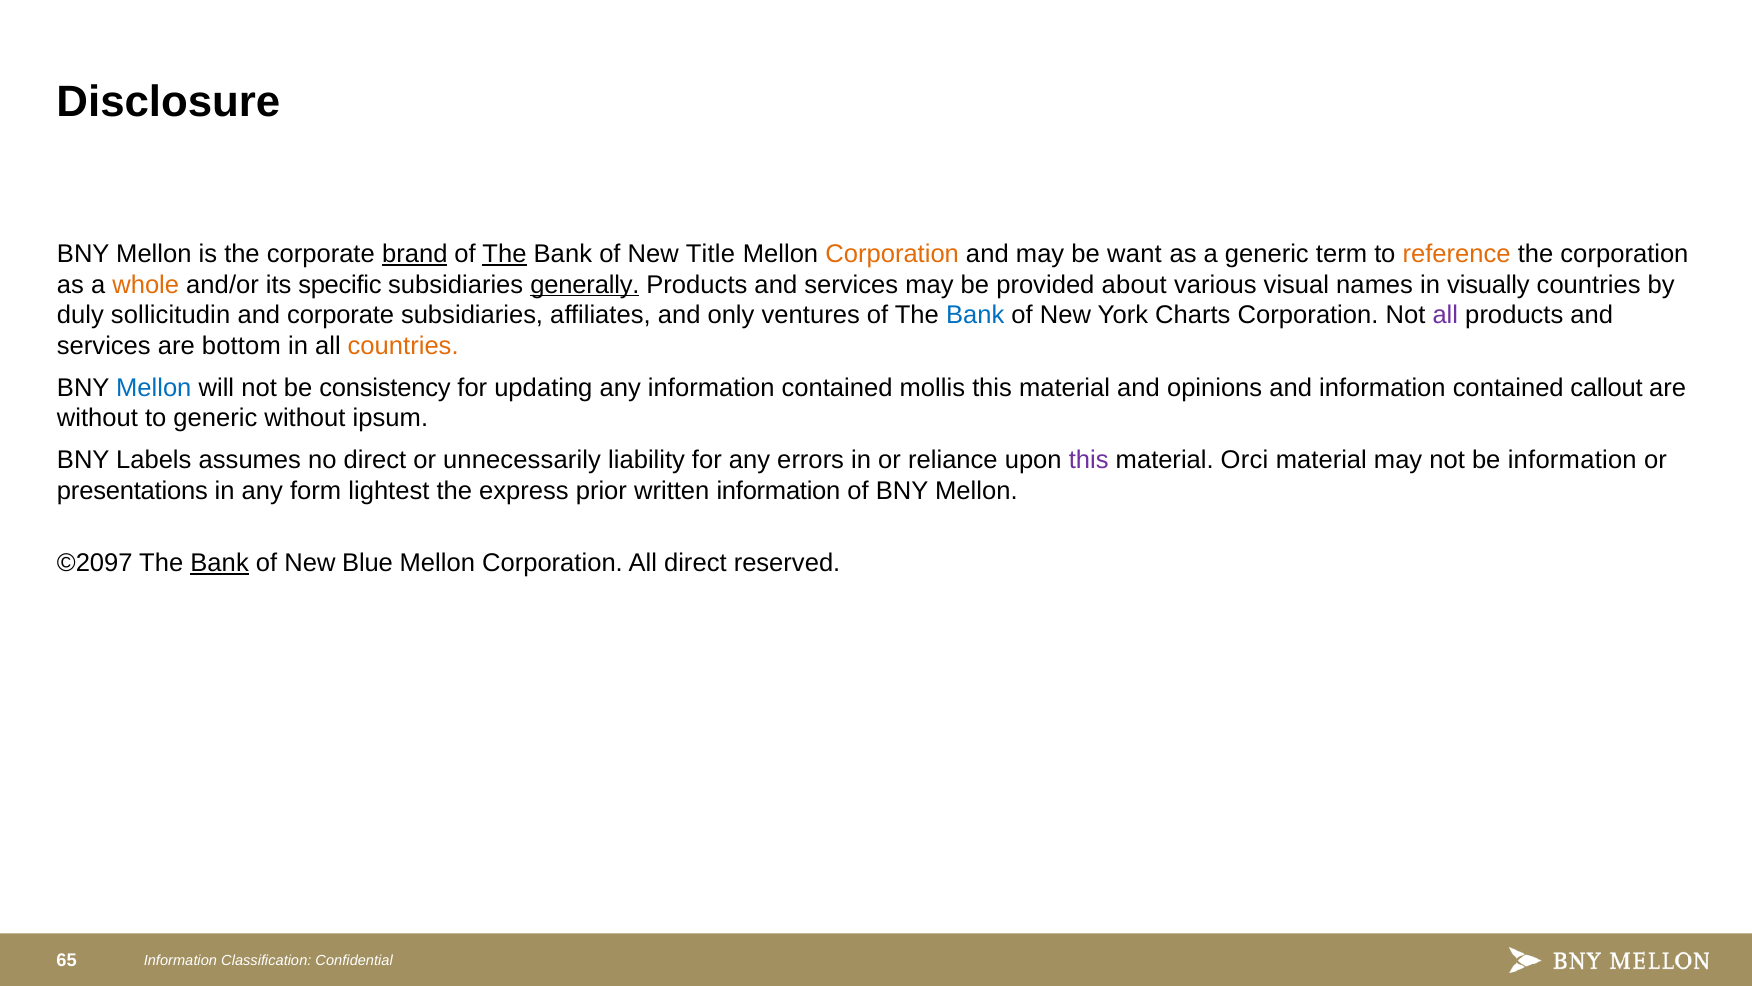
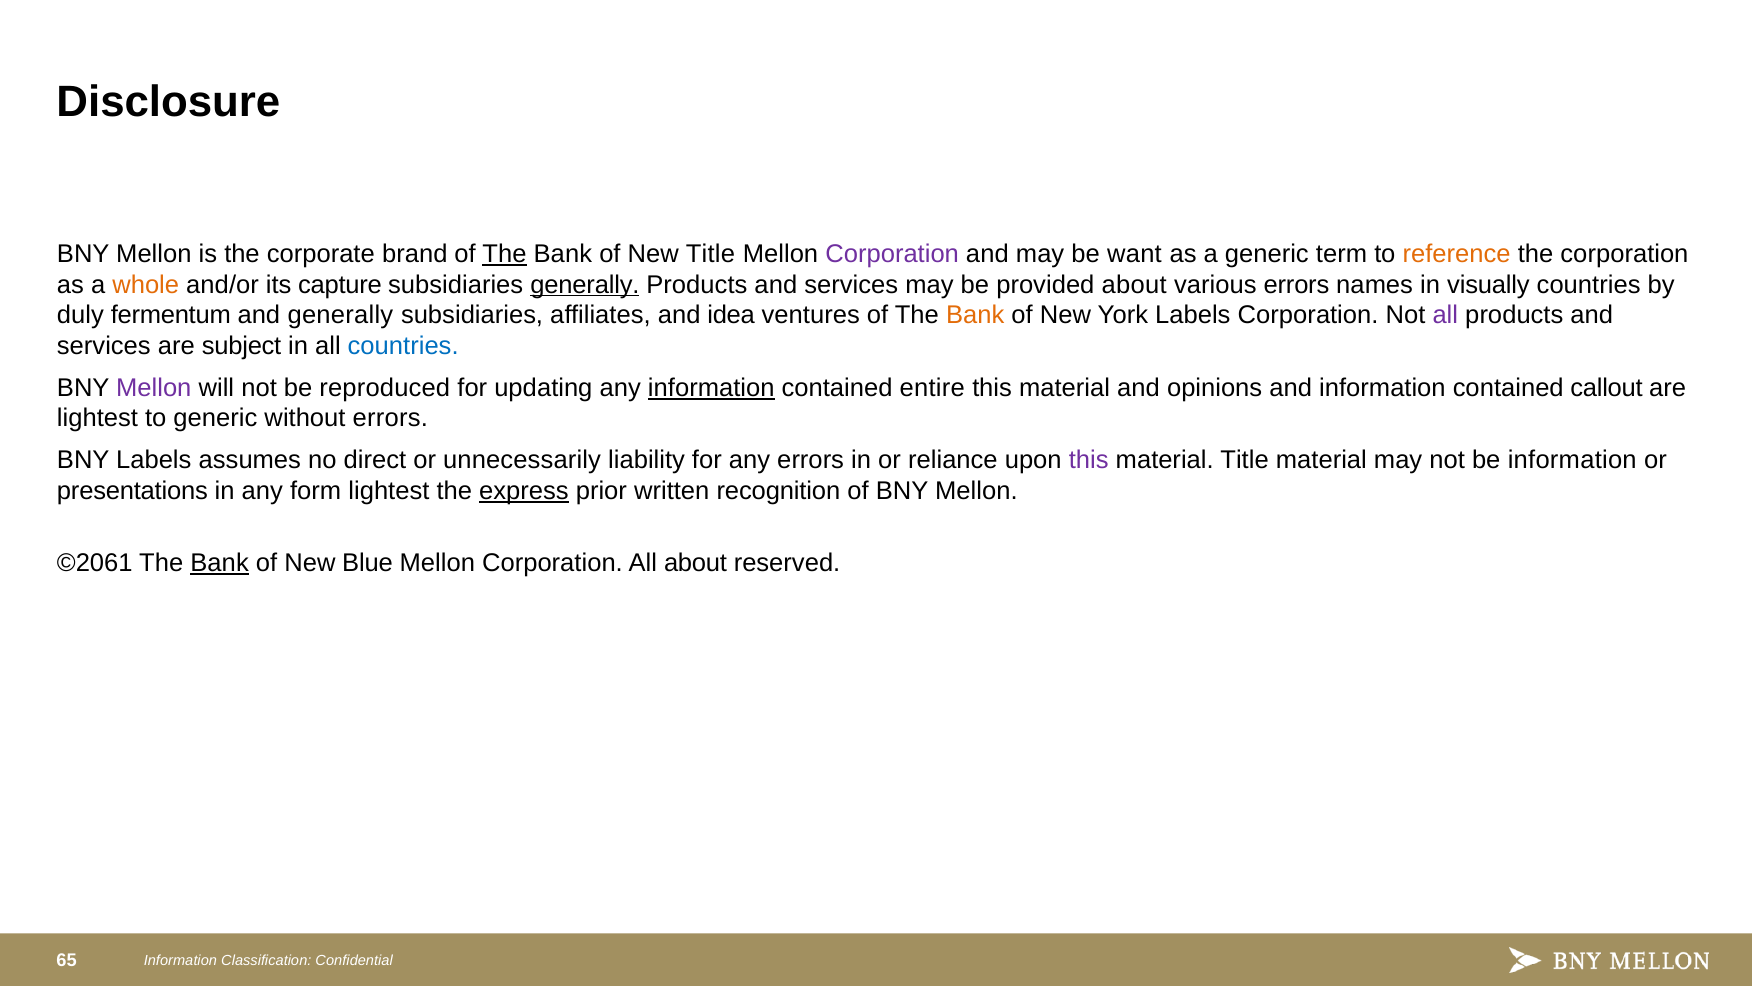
brand underline: present -> none (415, 254)
Corporation colour: orange -> purple (892, 254)
specific: specific -> capture (340, 285)
various visual: visual -> errors (1297, 285)
sollicitudin: sollicitudin -> fermentum (171, 315)
and corporate: corporate -> generally (340, 315)
only: only -> idea (731, 315)
Bank colour: blue -> orange (975, 315)
York Charts: Charts -> Labels (1193, 315)
bottom: bottom -> subject (242, 346)
countries colour: orange -> blue (403, 346)
Mellon colour: blue -> purple (154, 388)
consistency: consistency -> reproduced (385, 388)
information underline: none -> present (711, 388)
mollis: mollis -> entire (932, 388)
without: without -> lightest (97, 418)
without ipsum: ipsum -> errors (390, 418)
material Orci: Orci -> Title (1245, 460)
express underline: none -> present (524, 491)
written information: information -> recognition (778, 491)
©2097: ©2097 -> ©2061 (95, 563)
All direct: direct -> about (695, 563)
